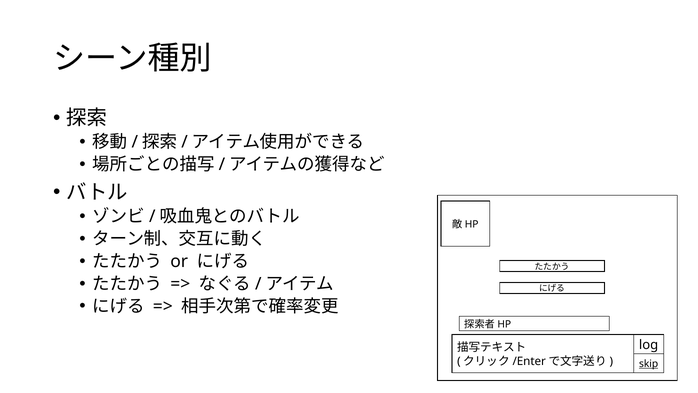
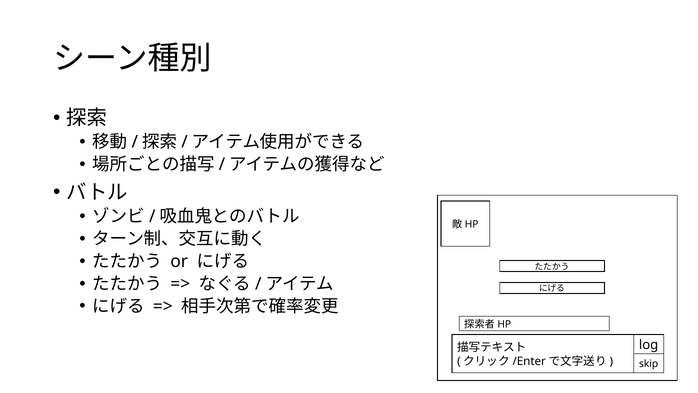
skip underline: present -> none (649, 364)
